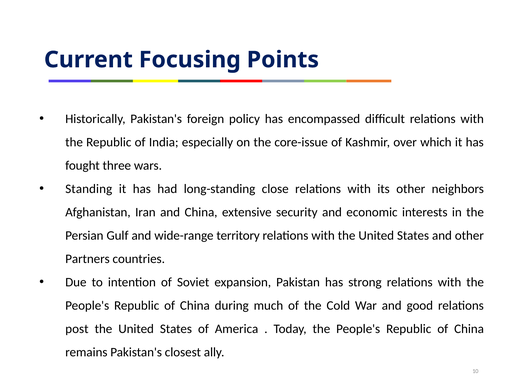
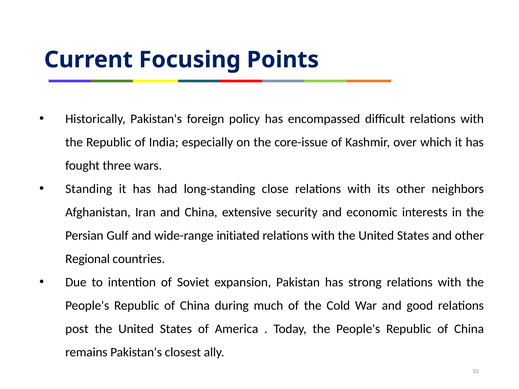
territory: territory -> initiated (238, 236)
Partners: Partners -> Regional (88, 259)
